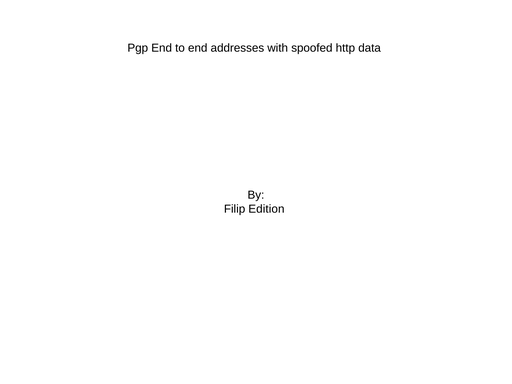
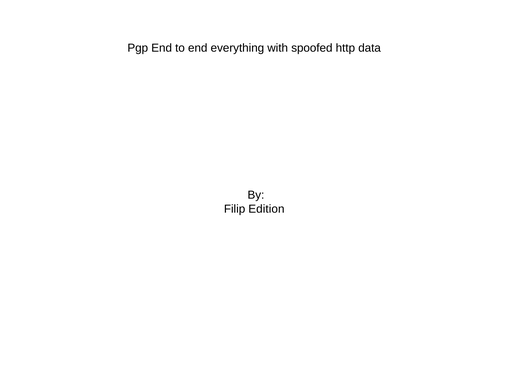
addresses: addresses -> everything (237, 48)
